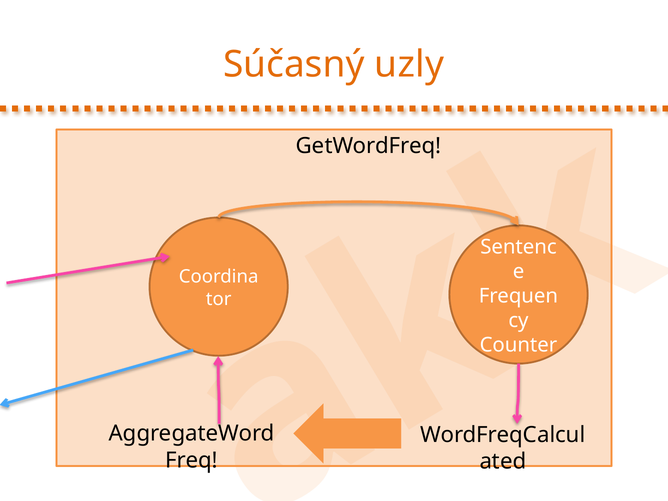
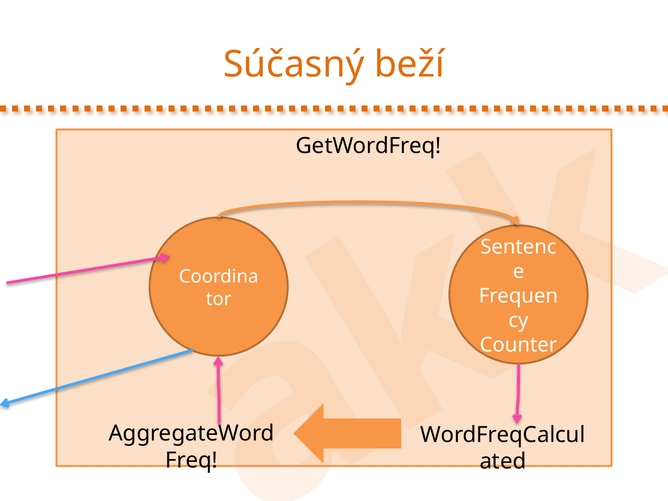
uzly: uzly -> beží (409, 64)
